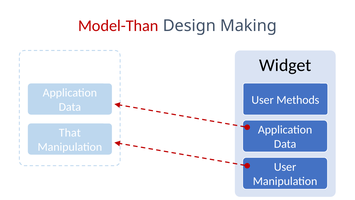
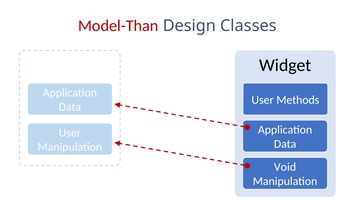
Making: Making -> Classes (248, 26)
That: That -> User (70, 133)
User: User -> Void (285, 167)
